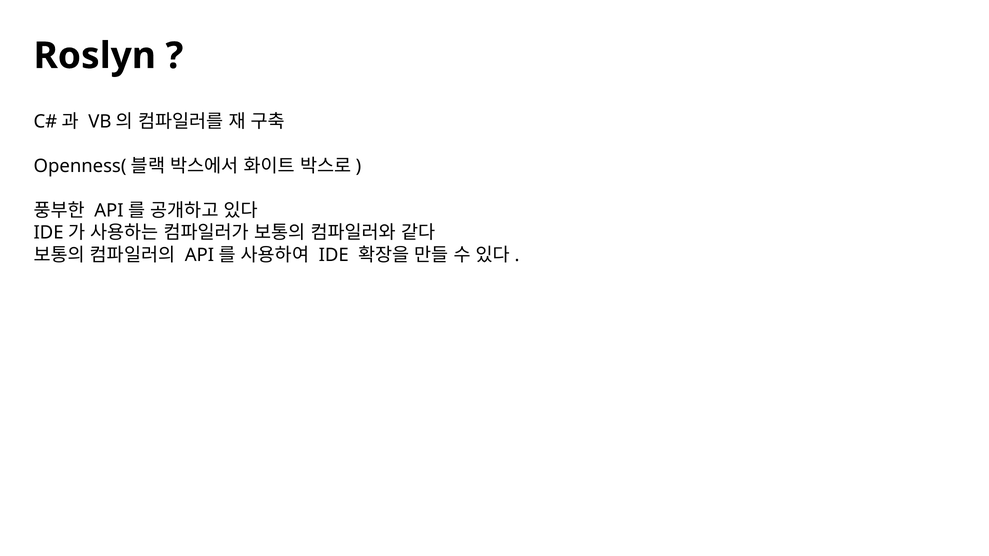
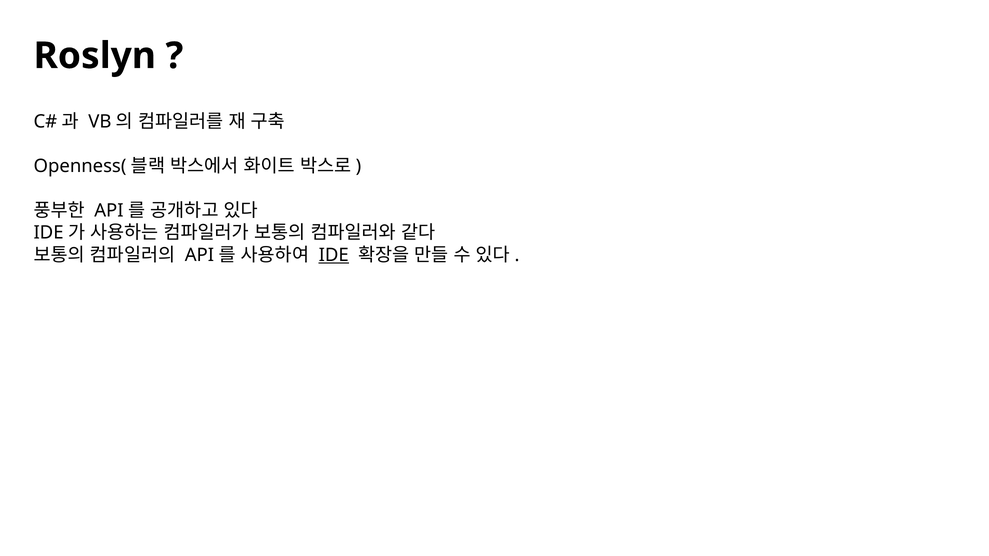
IDE underline: none -> present (334, 255)
